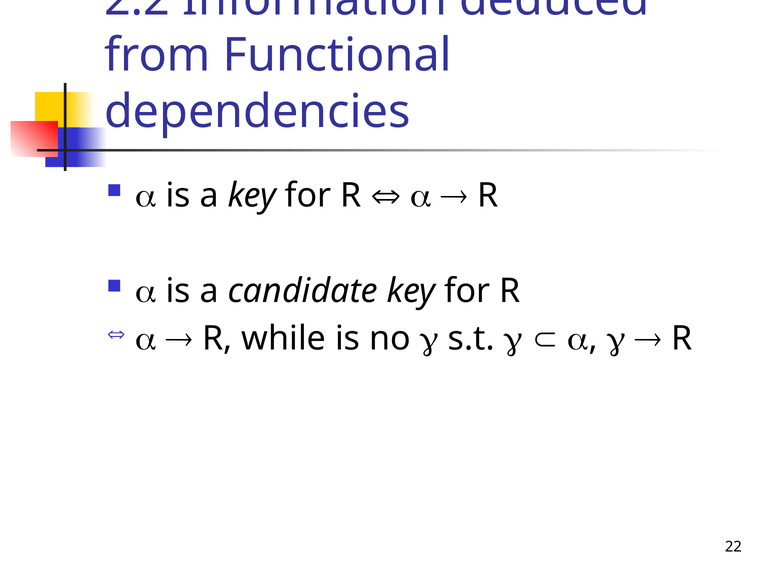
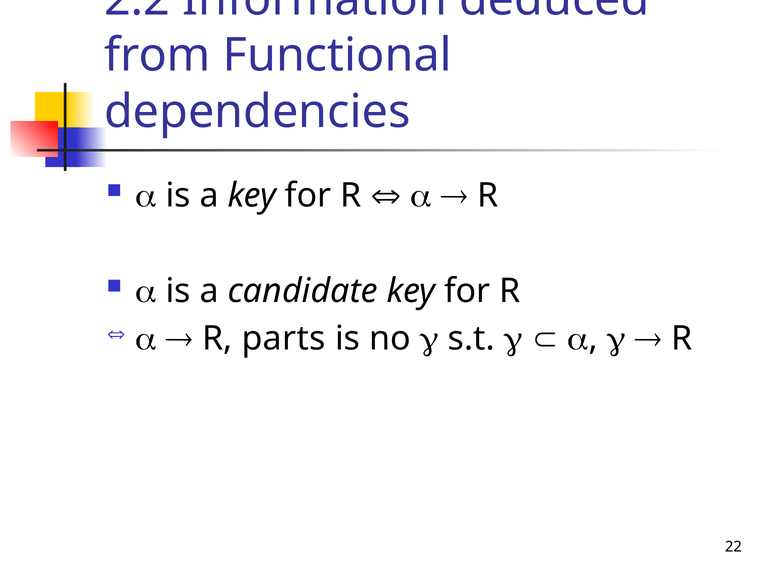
while: while -> parts (284, 339)
